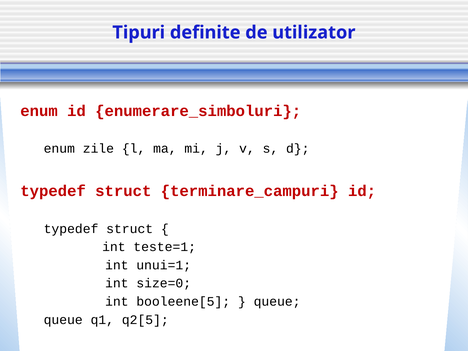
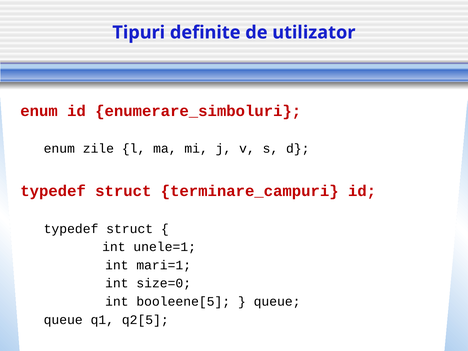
teste=1: teste=1 -> unele=1 (165, 247)
unui=1: unui=1 -> mari=1 (164, 265)
